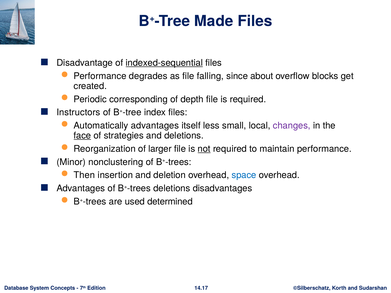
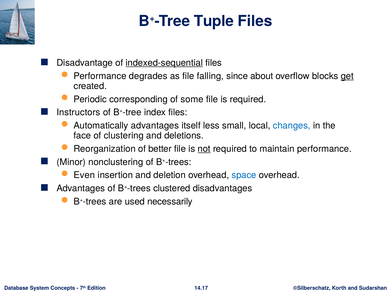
Made: Made -> Tuple (214, 21)
get underline: none -> present (347, 76)
depth: depth -> some (192, 99)
changes colour: purple -> blue (292, 126)
face underline: present -> none (82, 136)
strategies: strategies -> clustering (124, 136)
larger: larger -> better (160, 149)
Then: Then -> Even (84, 175)
B+-trees deletions: deletions -> clustered (172, 189)
determined: determined -> necessarily (170, 202)
